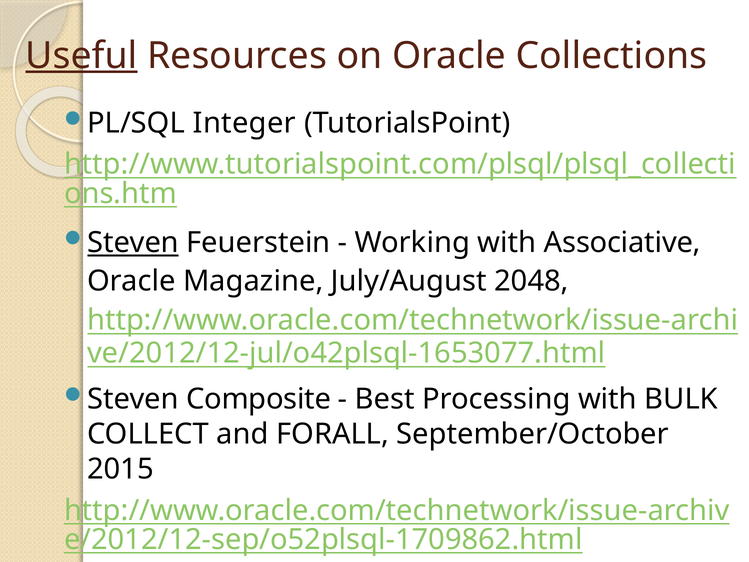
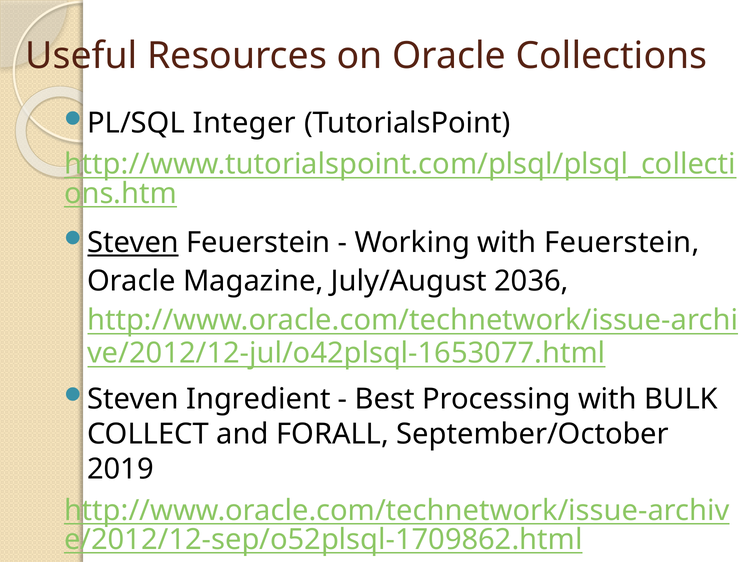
Useful underline: present -> none (81, 56)
with Associative: Associative -> Feuerstein (622, 243)
2048: 2048 -> 2036 (531, 281)
Composite: Composite -> Ingredient (258, 399)
2015: 2015 -> 2019 (121, 469)
